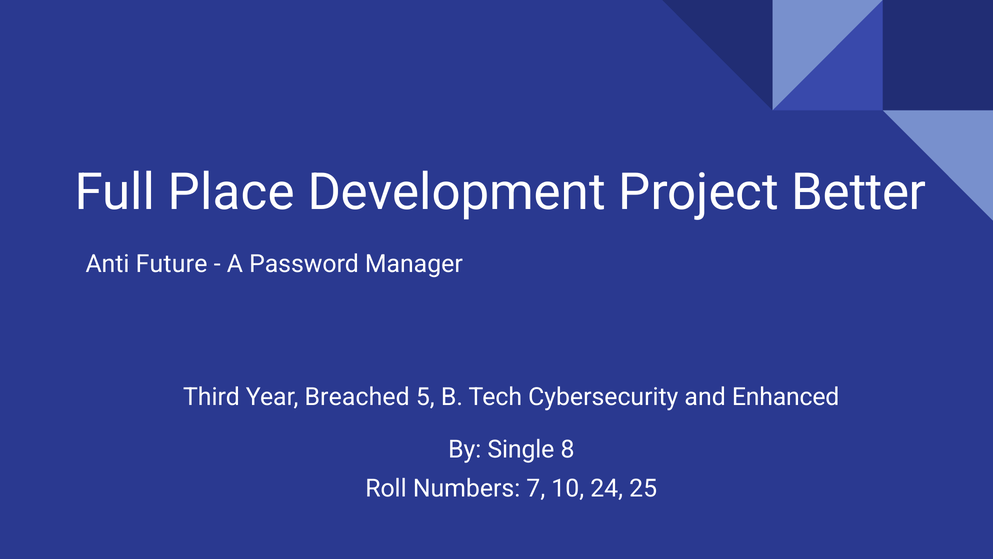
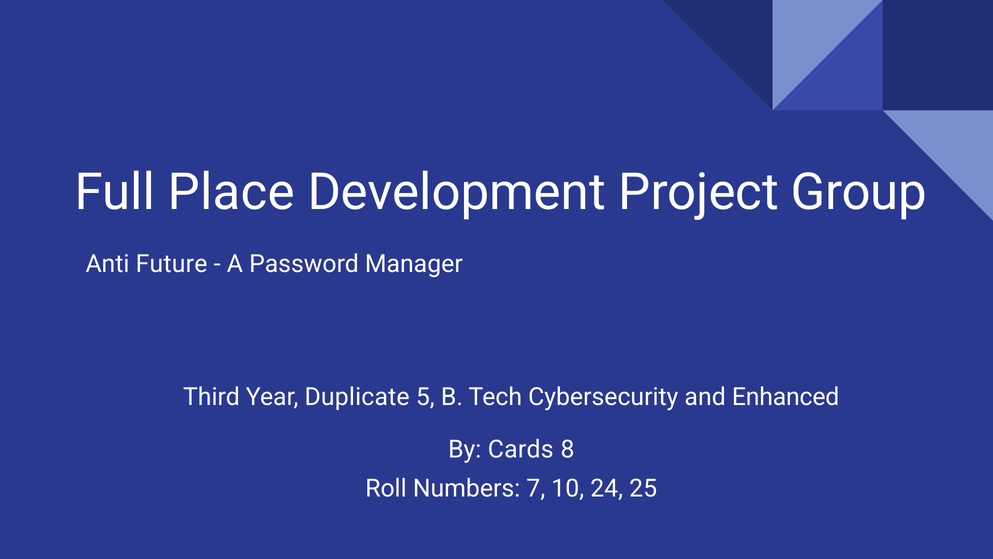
Better: Better -> Group (859, 192)
Breached: Breached -> Duplicate (357, 397)
Single: Single -> Cards (521, 449)
